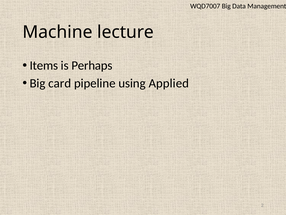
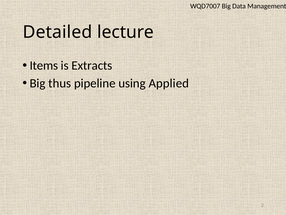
Machine: Machine -> Detailed (57, 32)
Perhaps: Perhaps -> Extracts (92, 65)
card: card -> thus (60, 83)
